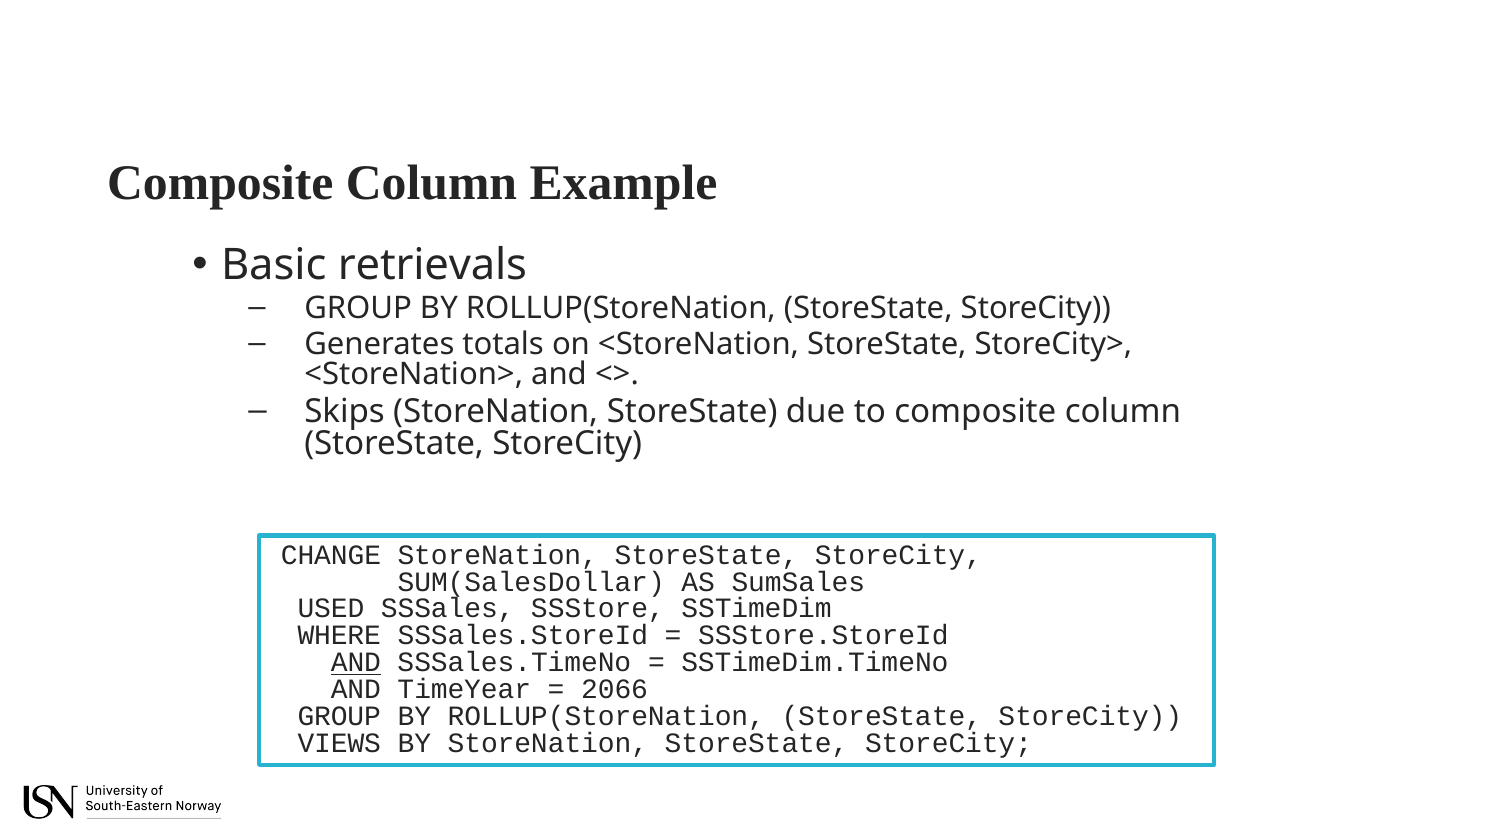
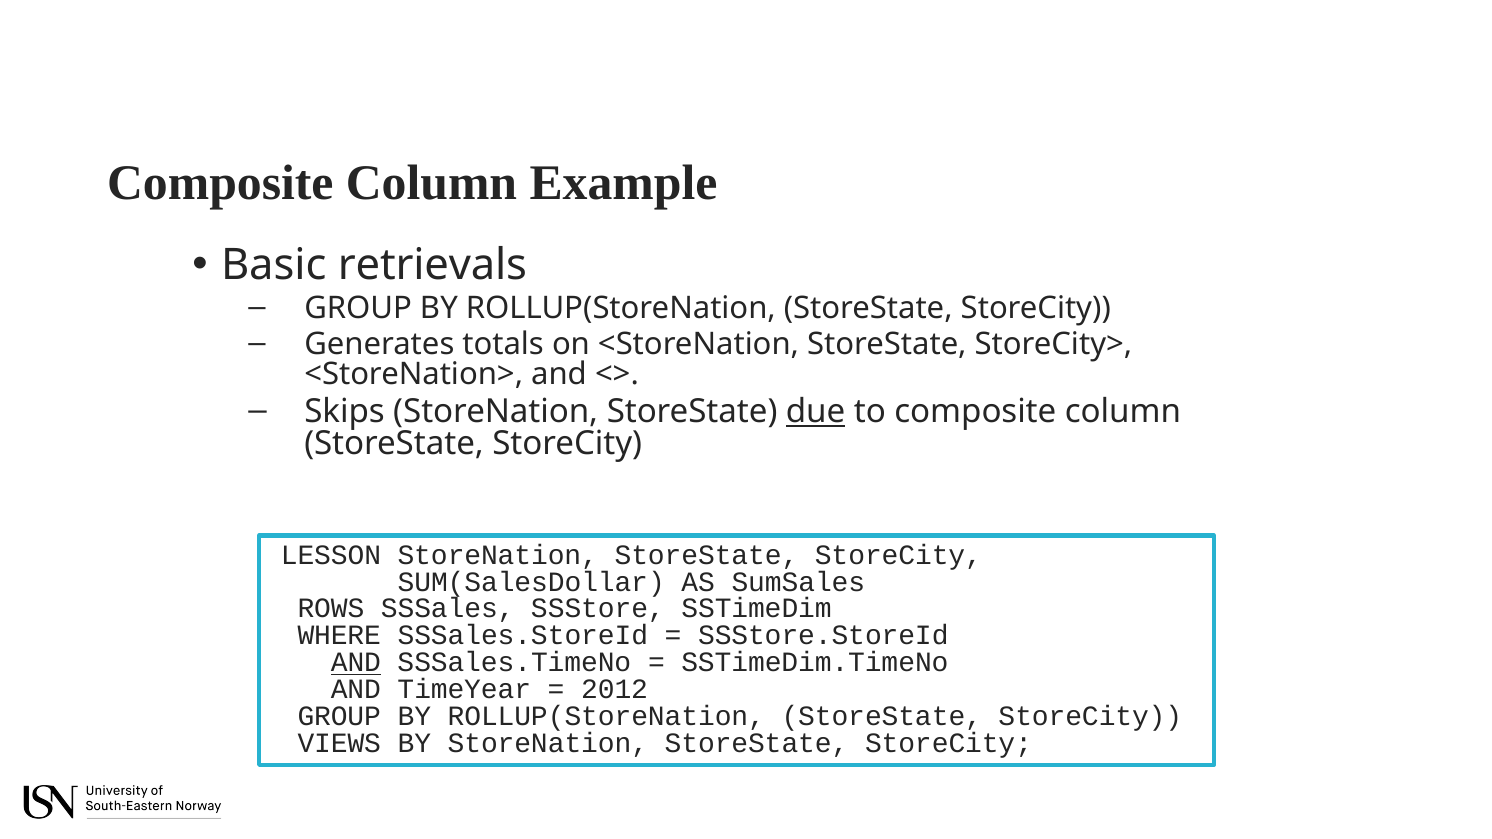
due underline: none -> present (816, 411)
CHANGE: CHANGE -> LESSON (331, 555)
USED: USED -> ROWS (331, 609)
2066: 2066 -> 2012 (615, 689)
